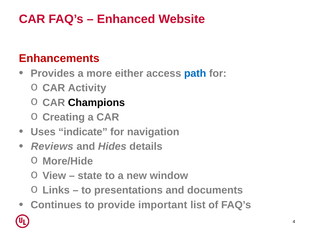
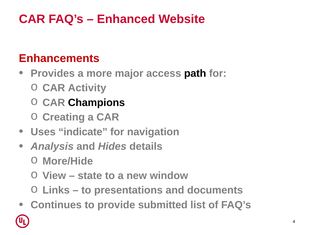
either: either -> major (129, 74)
path colour: blue -> black (195, 74)
Reviews: Reviews -> Analysis (52, 147)
important: important -> submitted (163, 205)
